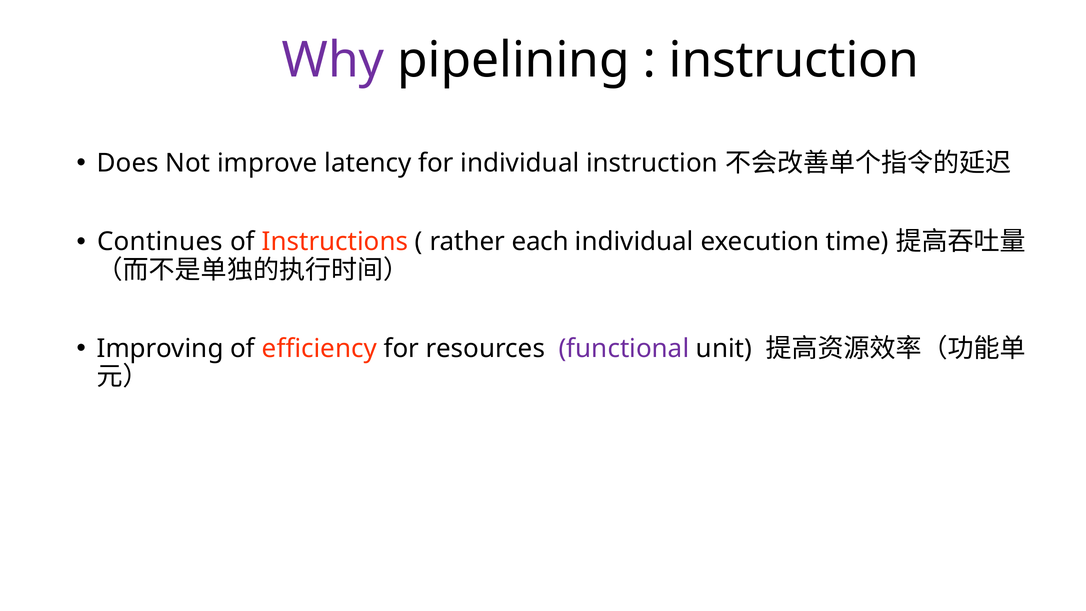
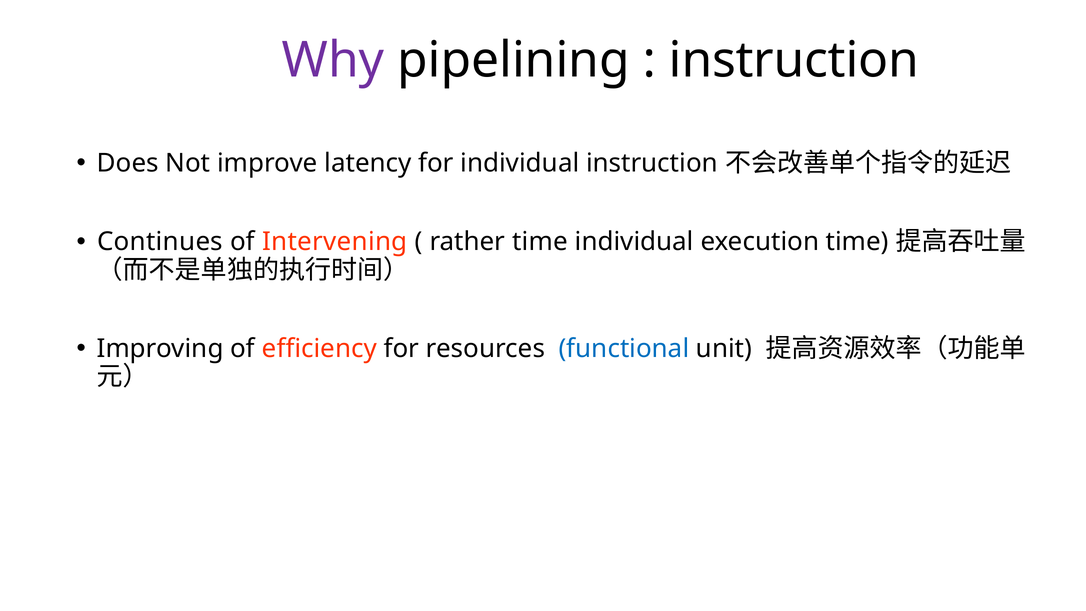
Instructions: Instructions -> Intervening (335, 242)
rather each: each -> time (540, 242)
functional colour: purple -> blue (624, 349)
